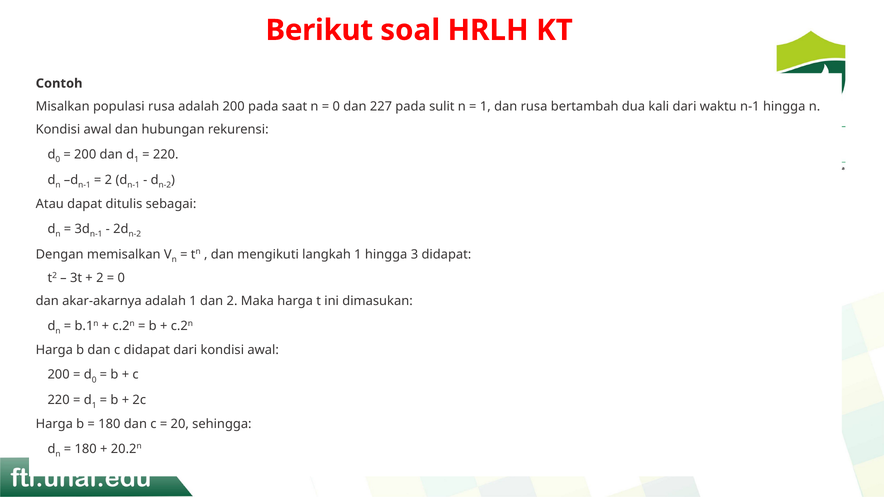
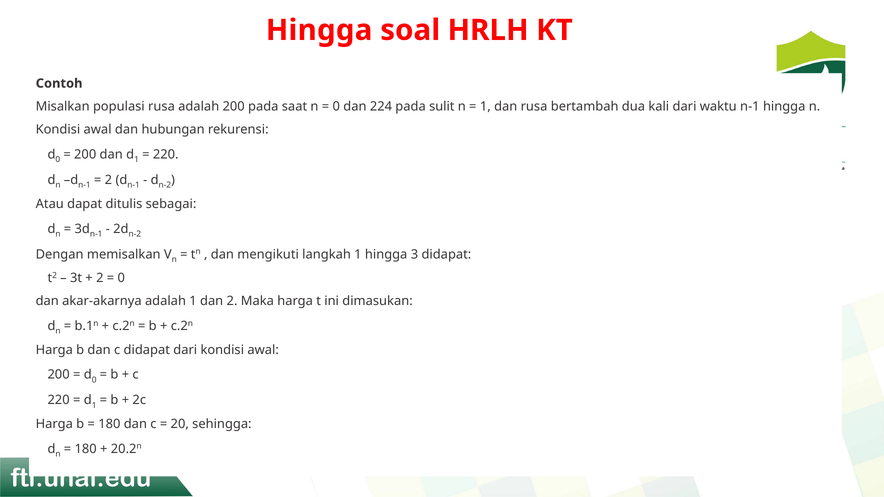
Berikut: Berikut -> Hingga (319, 30)
227: 227 -> 224 (381, 107)
